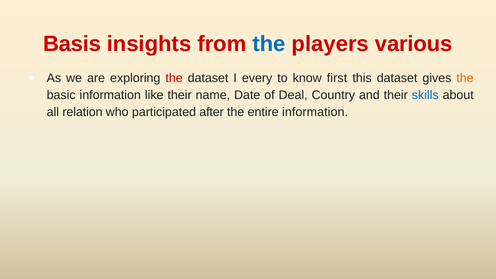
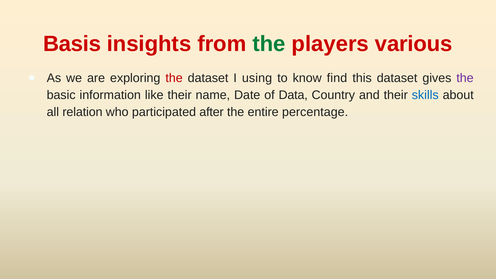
the colour: blue -> green (269, 44)
every: every -> using (257, 78)
first: first -> find (337, 78)
the colour: orange -> purple (465, 78)
Deal: Deal -> Data (293, 95)
entire information: information -> percentage (315, 112)
